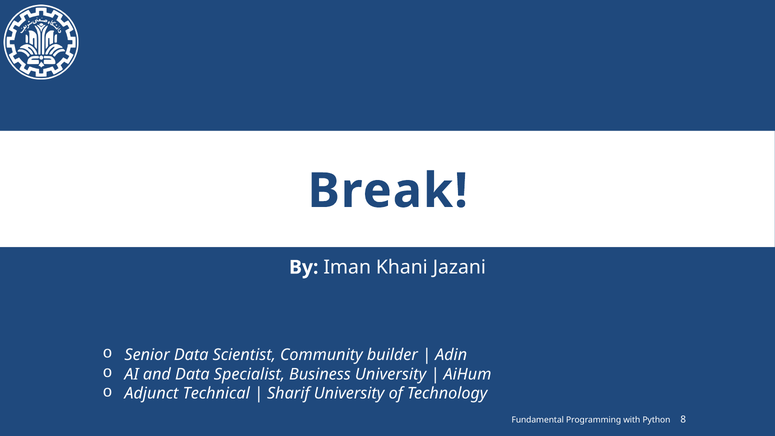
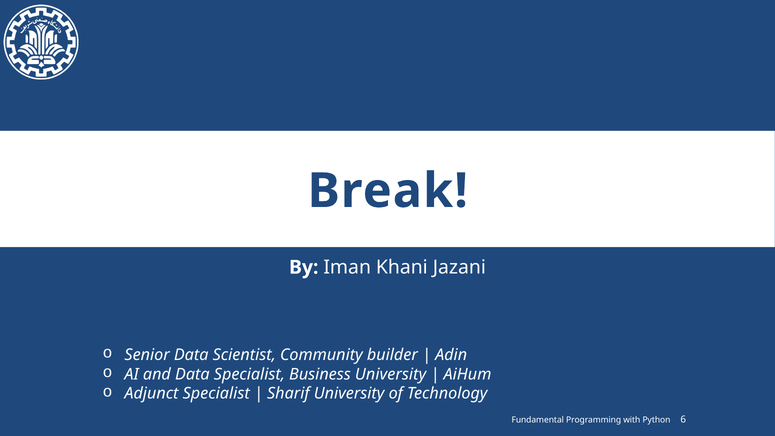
Adjunct Technical: Technical -> Specialist (216, 394)
8: 8 -> 6 (683, 420)
